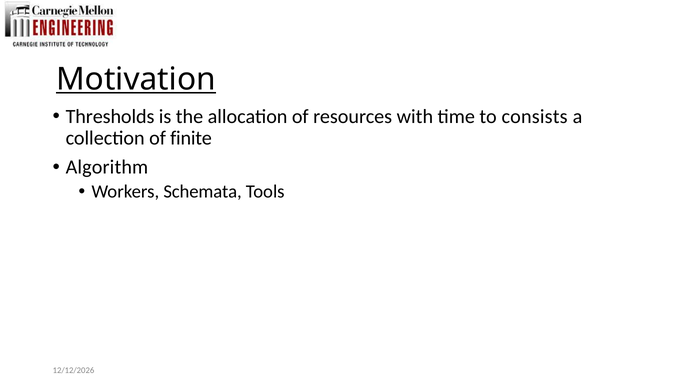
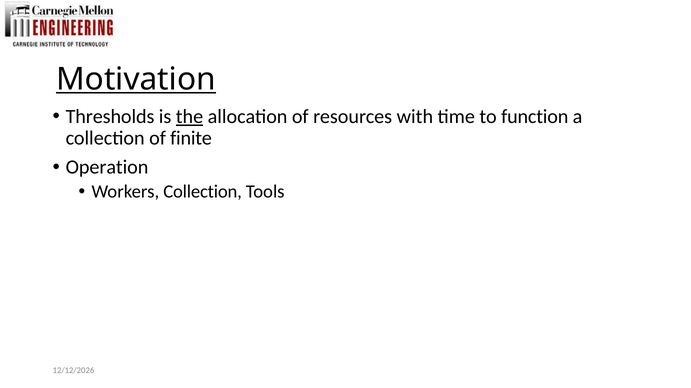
the underline: none -> present (190, 117)
consists: consists -> function (535, 117)
Algorithm: Algorithm -> Operation (107, 168)
Workers Schemata: Schemata -> Collection (203, 192)
